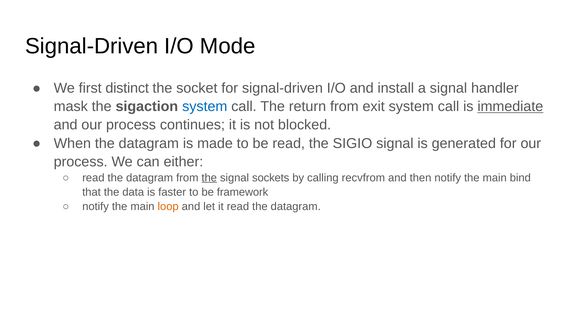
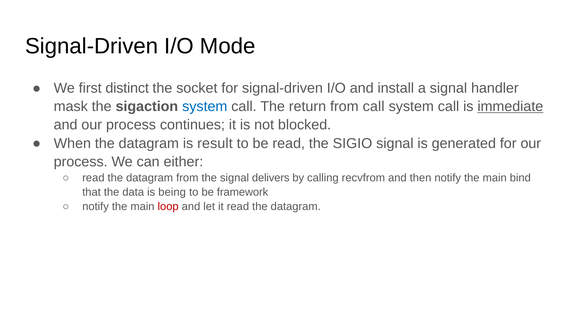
from exit: exit -> call (374, 107)
made: made -> result (215, 143)
the underline: present -> none (209, 178)
sockets: sockets -> delivers (271, 178)
faster: faster -> being (172, 192)
loop colour: orange -> red (168, 206)
